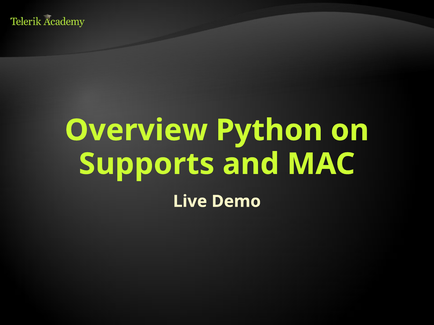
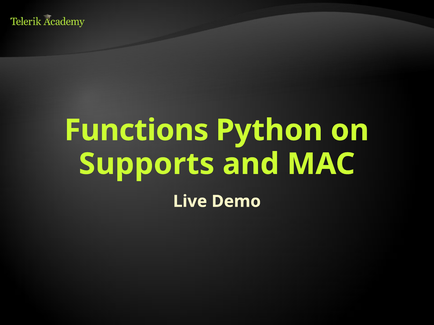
Overview: Overview -> Functions (136, 130)
